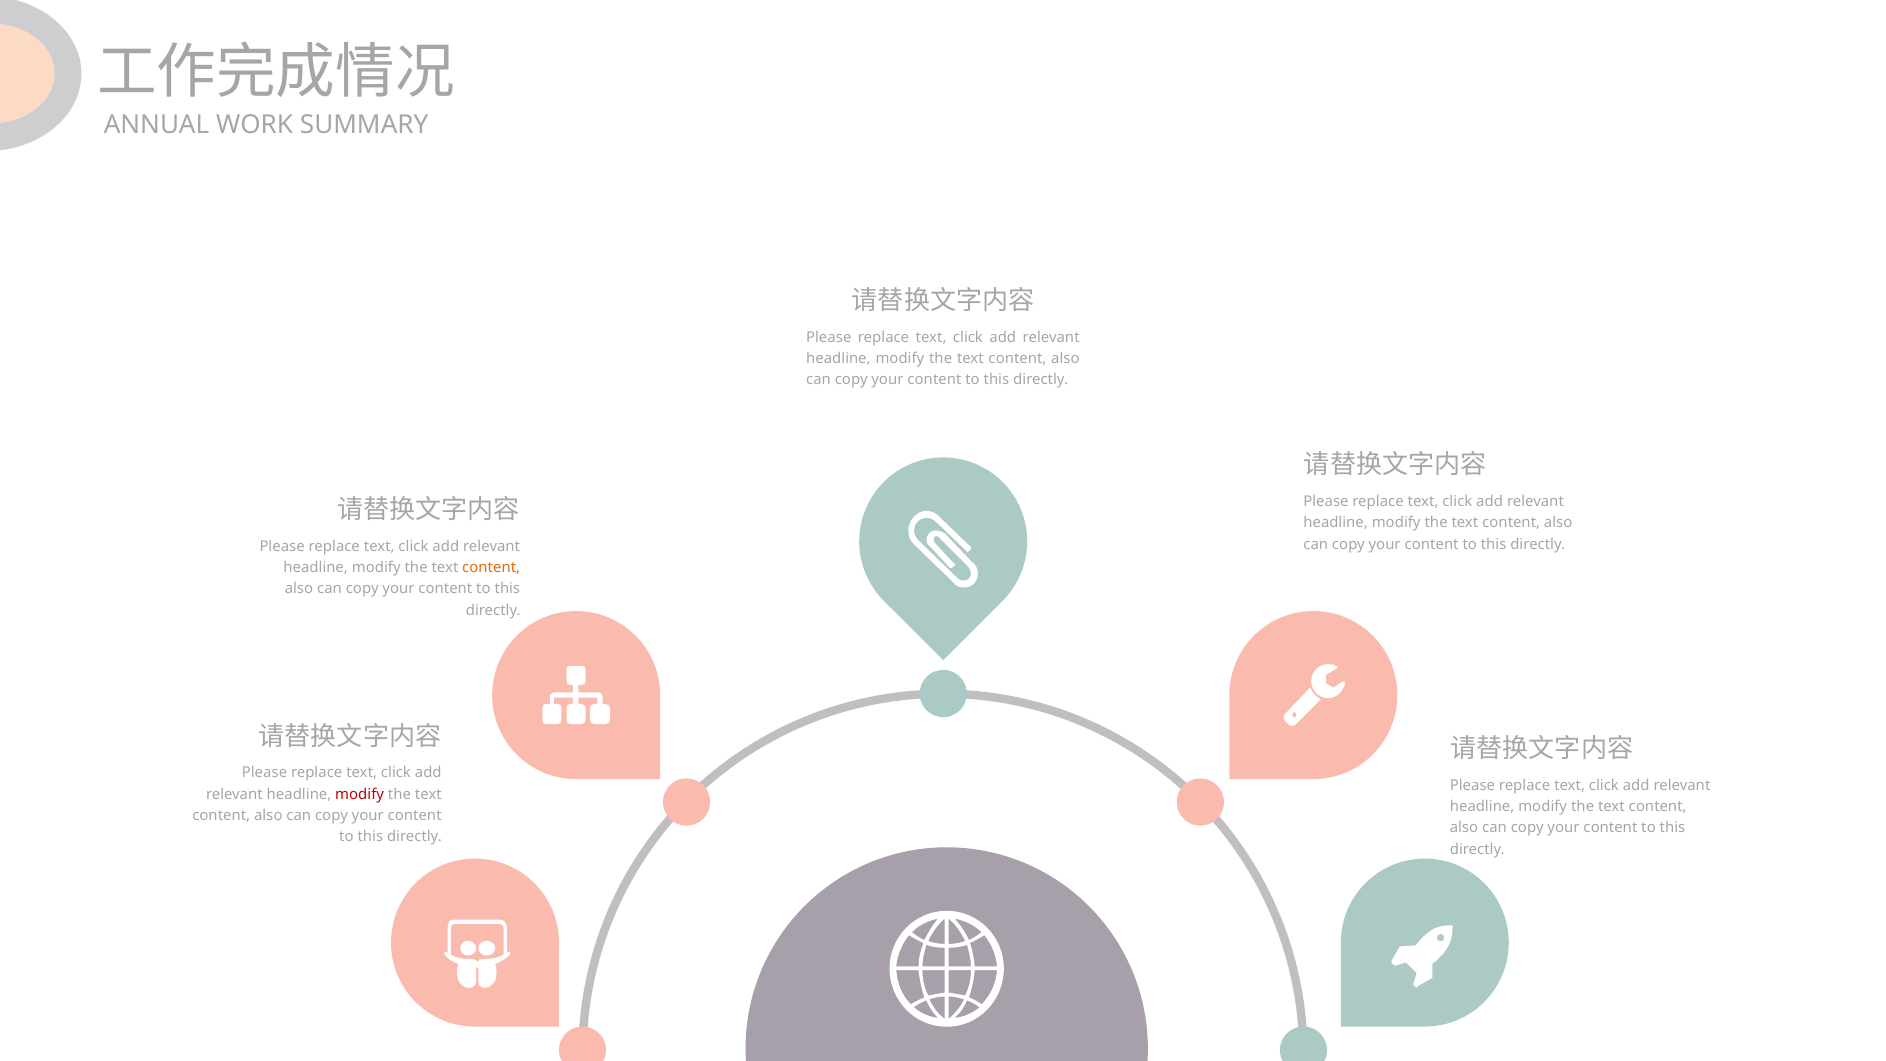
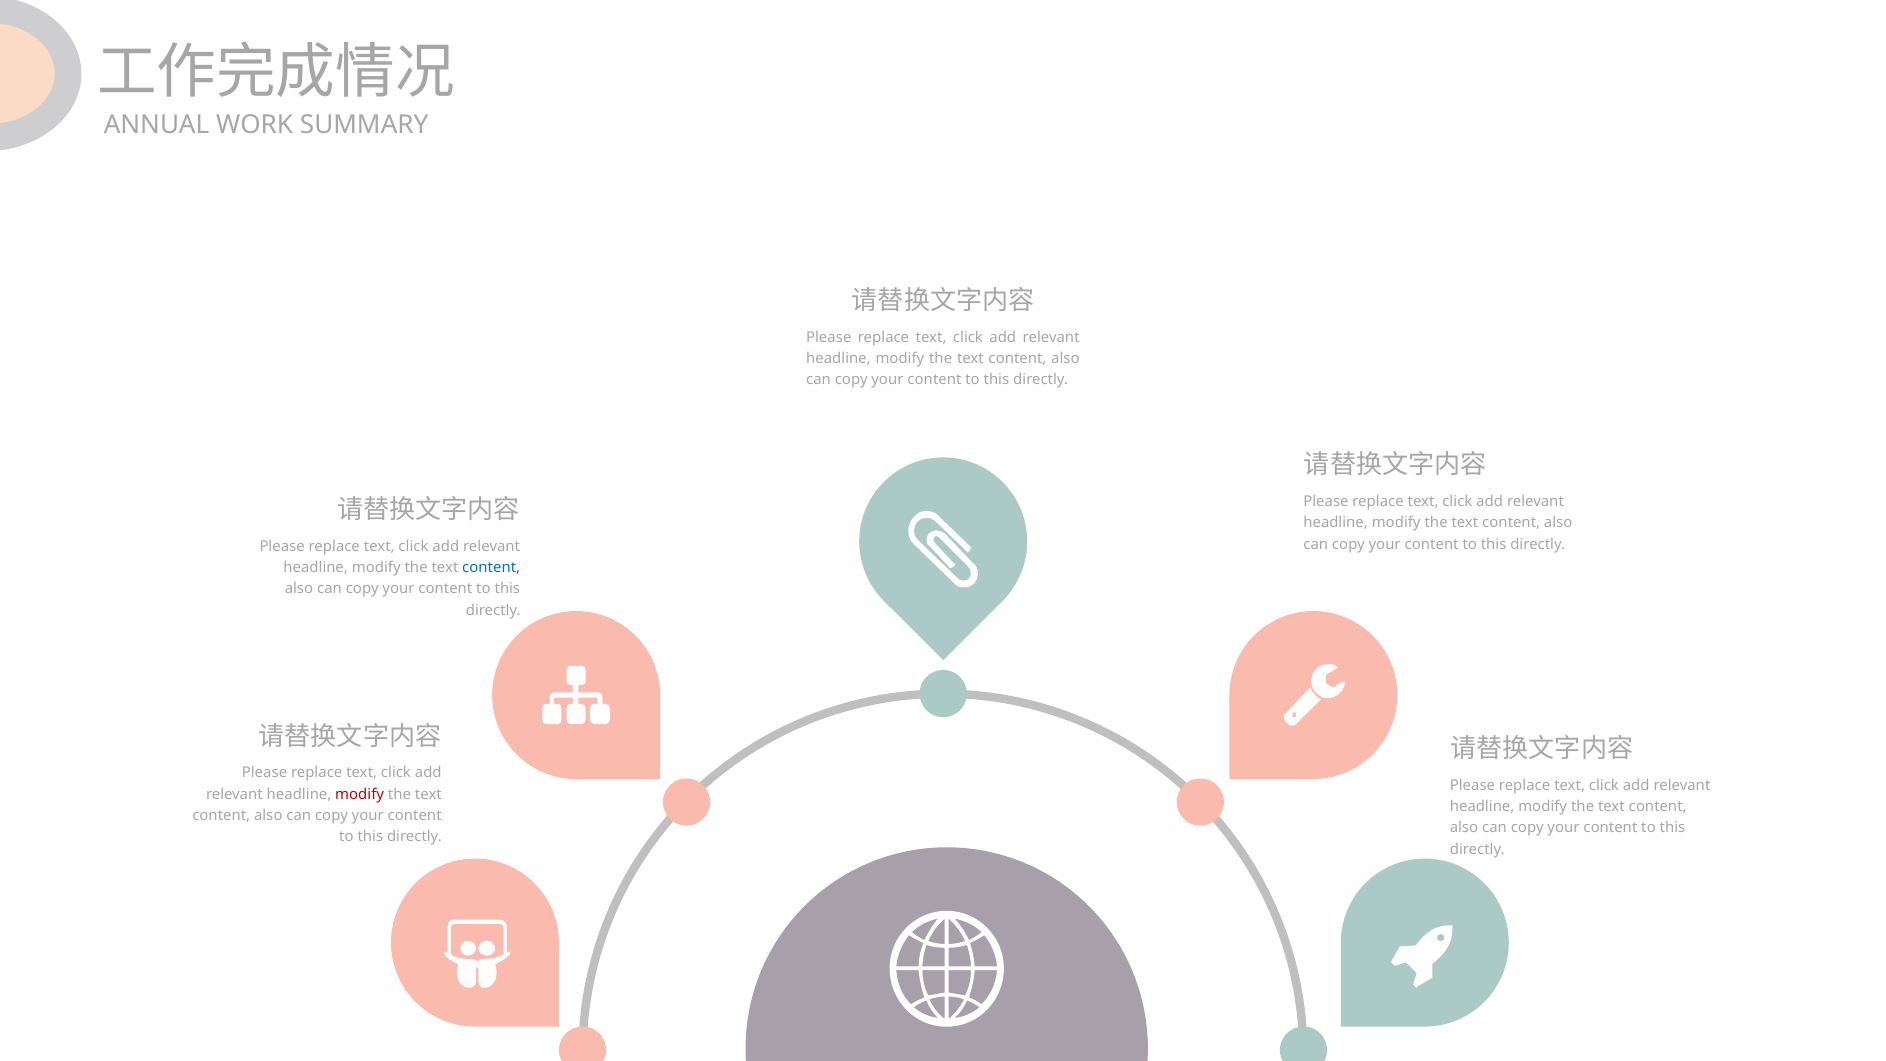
content colour: orange -> blue (491, 567)
